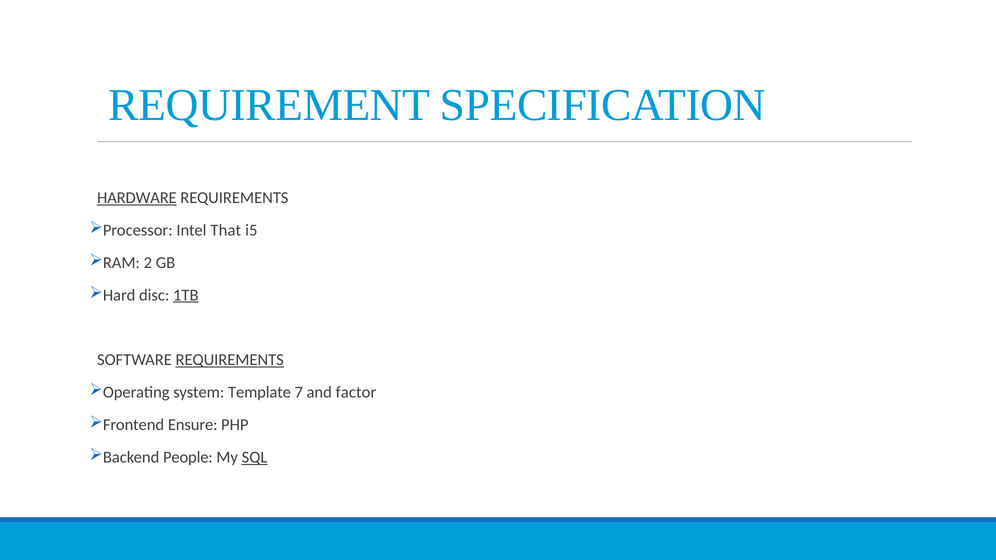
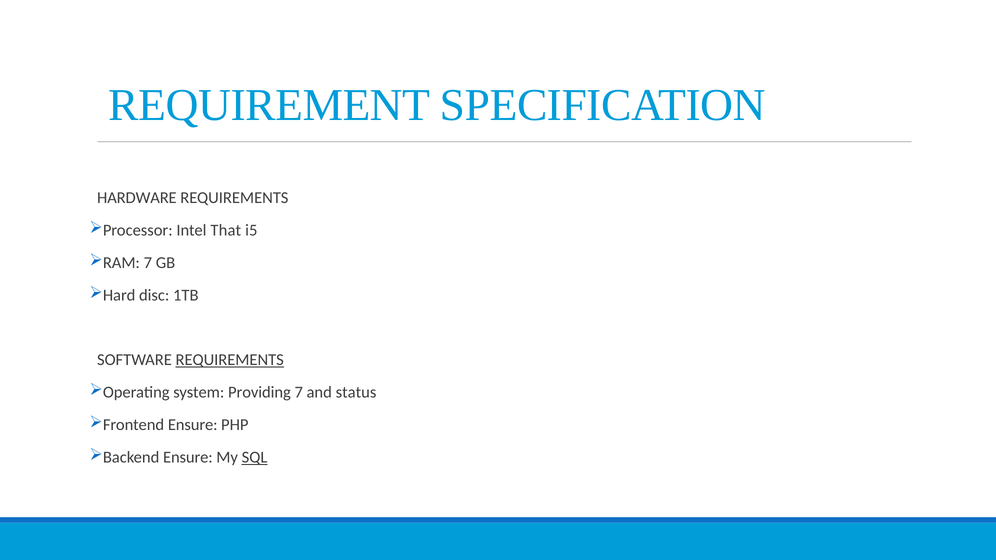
HARDWARE underline: present -> none (137, 198)
2: 2 -> 7 (148, 263)
1TB underline: present -> none (186, 295)
Template: Template -> Providing (259, 392)
factor: factor -> status (356, 392)
People: People -> Ensure (188, 457)
